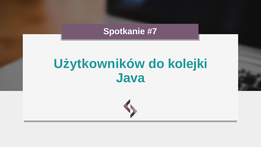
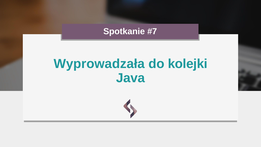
Użytkowników: Użytkowników -> Wyprowadzała (99, 64)
